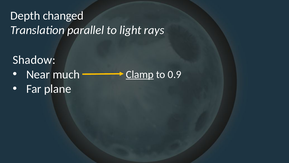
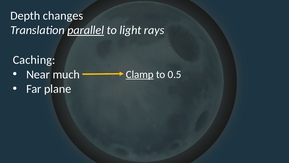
changed: changed -> changes (63, 16)
parallel underline: none -> present (86, 30)
Shadow: Shadow -> Caching (34, 60)
0.9: 0.9 -> 0.5 (175, 74)
